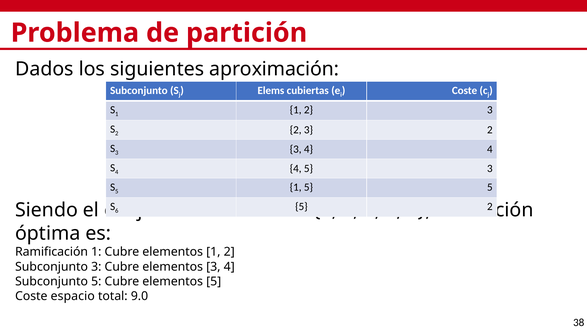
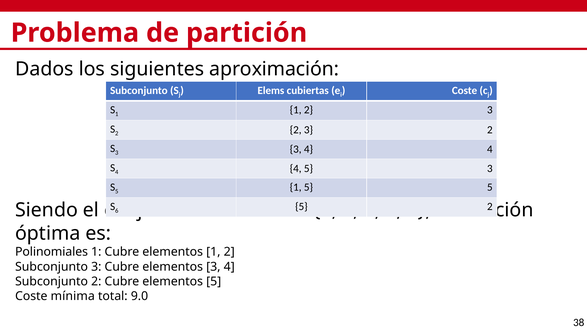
Ramificación: Ramificación -> Polinomiales (52, 252)
Subconjunto 5: 5 -> 2 (96, 281)
espacio: espacio -> mínima (73, 296)
